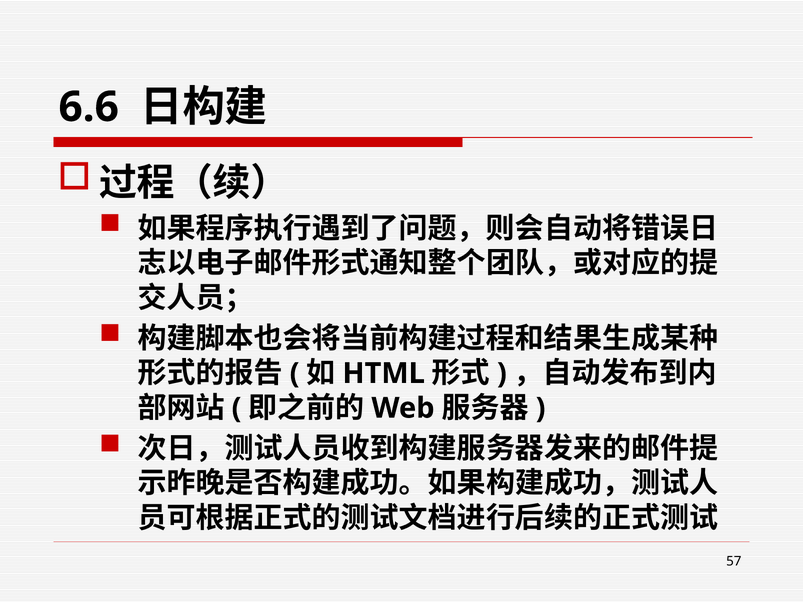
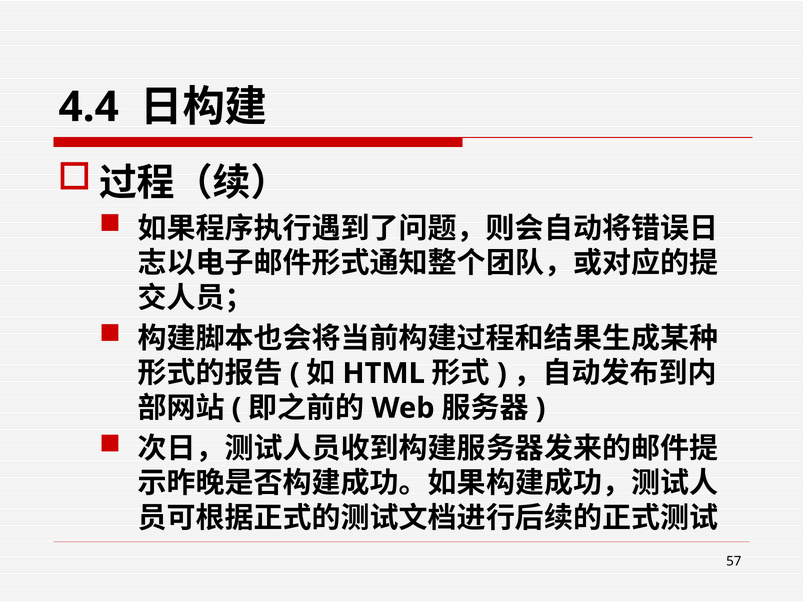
6.6: 6.6 -> 4.4 (89, 107)
